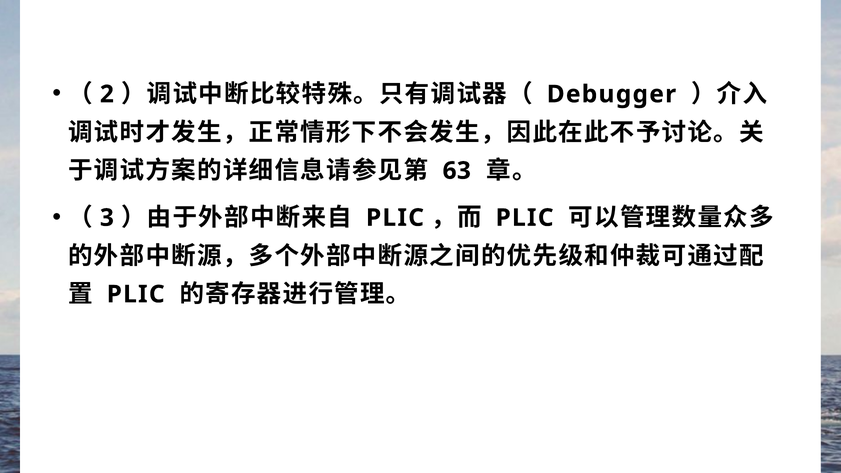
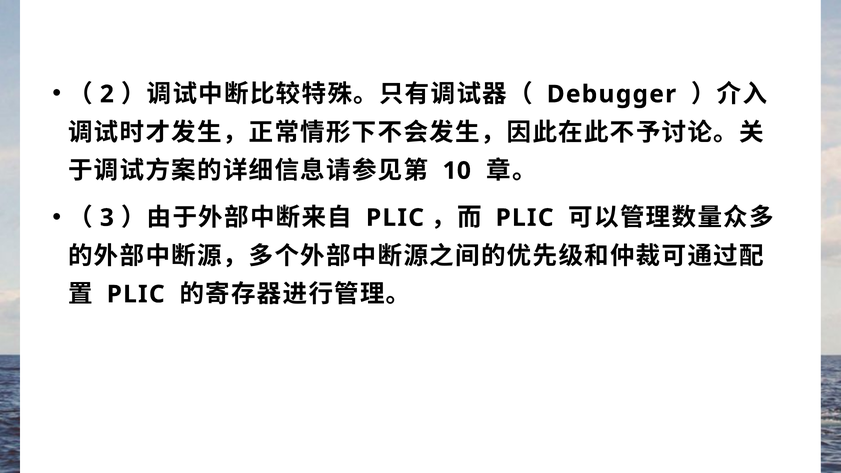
63: 63 -> 10 (457, 171)
